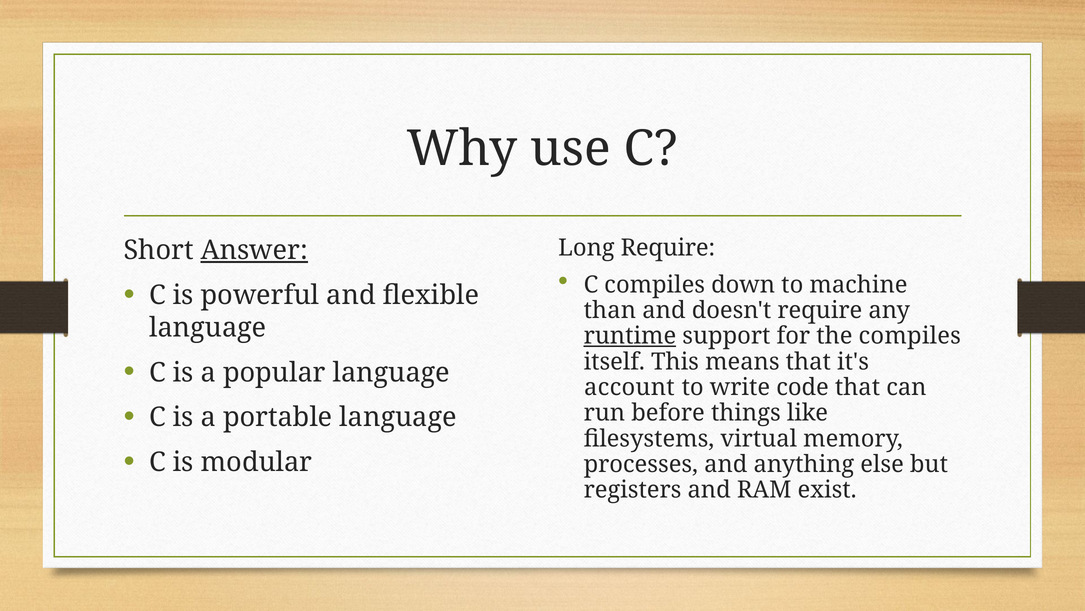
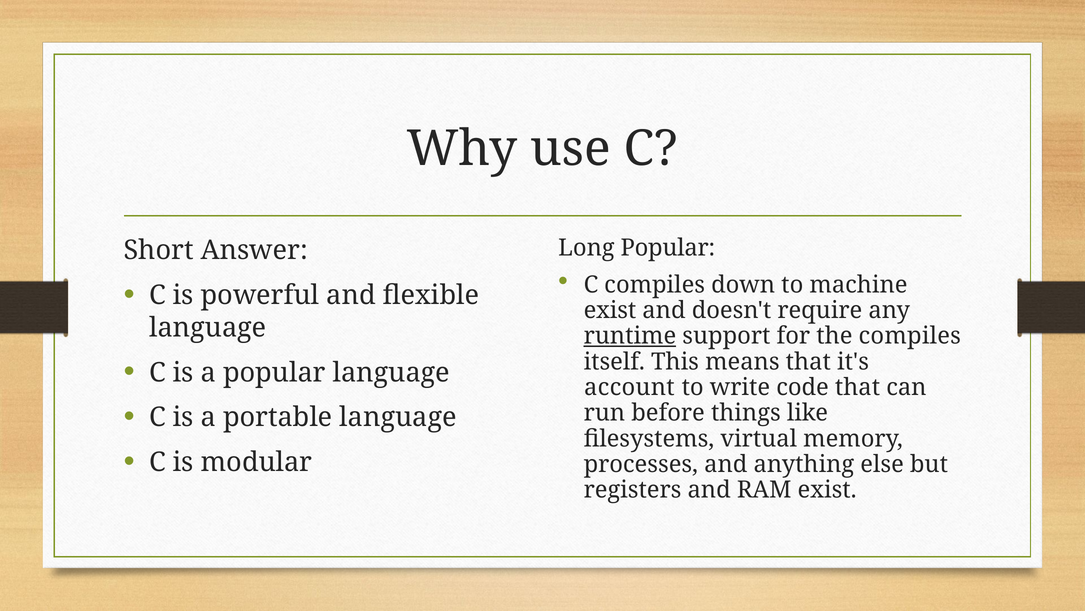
Long Require: Require -> Popular (668, 248)
Answer underline: present -> none (254, 250)
than: than -> exist (610, 310)
